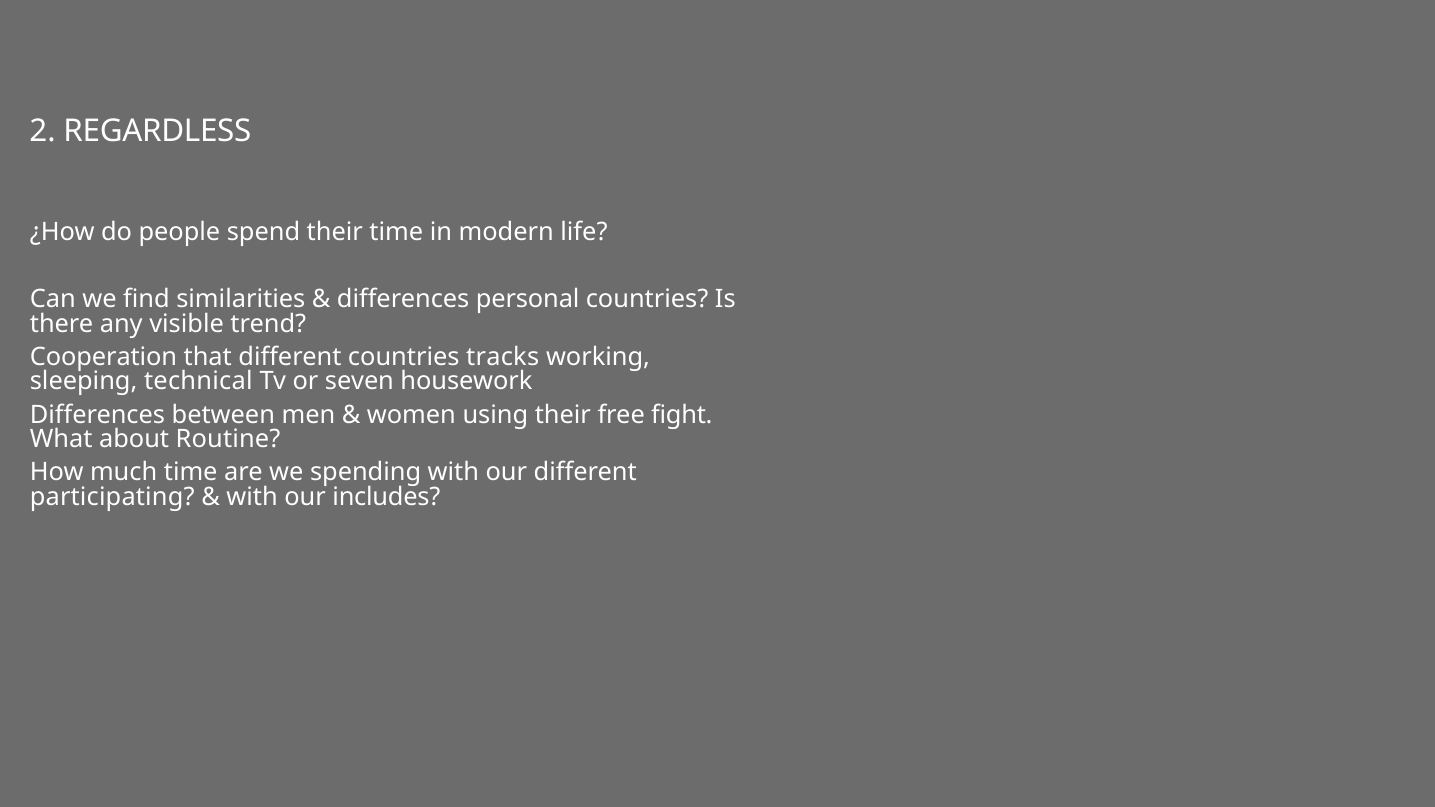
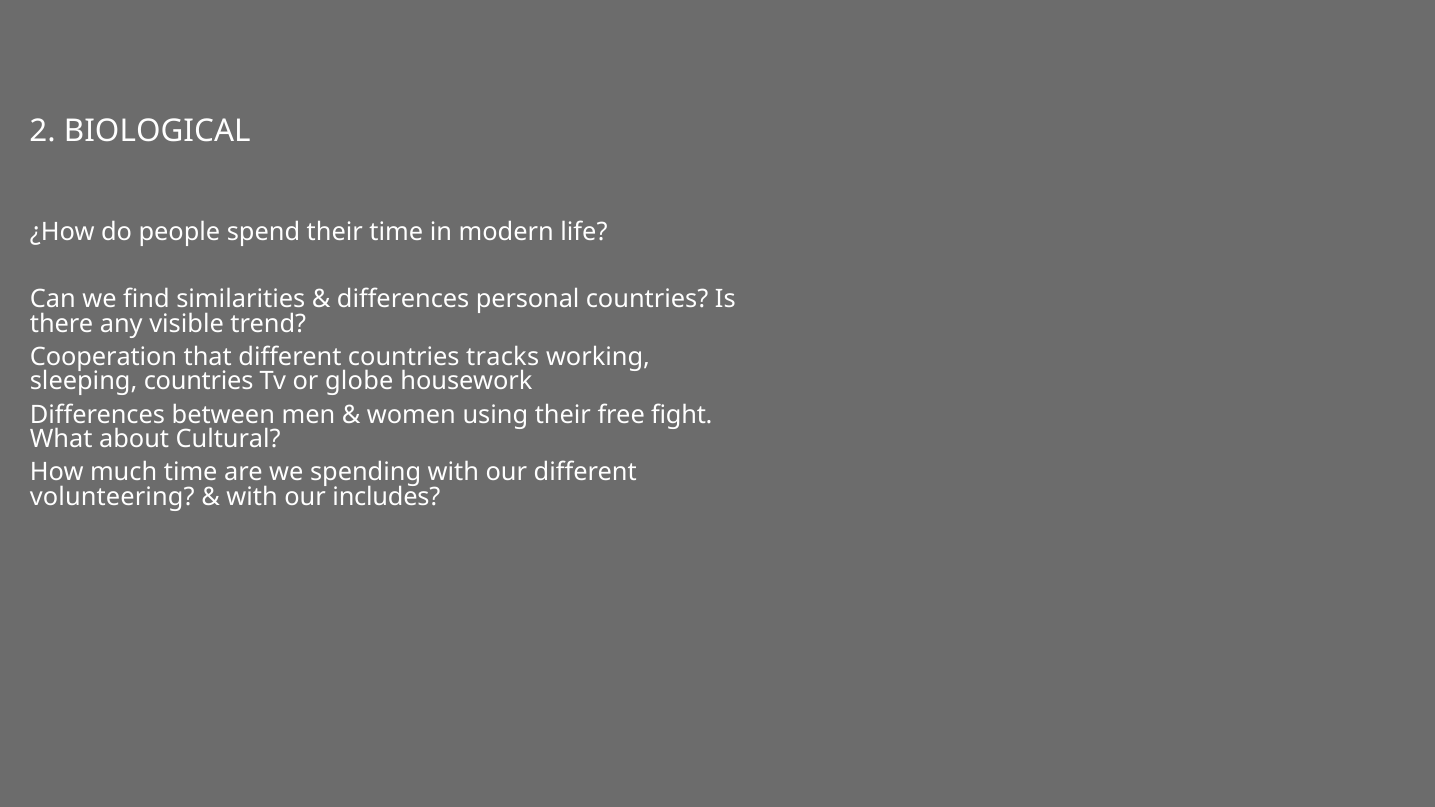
REGARDLESS: REGARDLESS -> BIOLOGICAL (157, 131)
sleeping technical: technical -> countries (199, 381)
seven: seven -> globe (359, 381)
Routine: Routine -> Cultural (228, 439)
participating: participating -> volunteering (112, 497)
